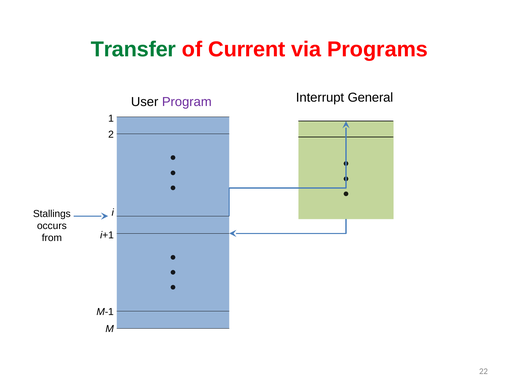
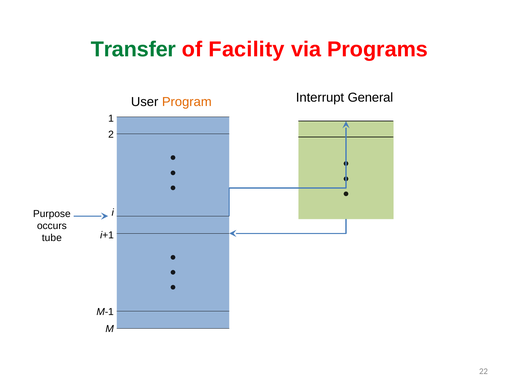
Current: Current -> Facility (247, 50)
Program colour: purple -> orange (187, 102)
Stallings: Stallings -> Purpose (52, 214)
from: from -> tube (52, 238)
